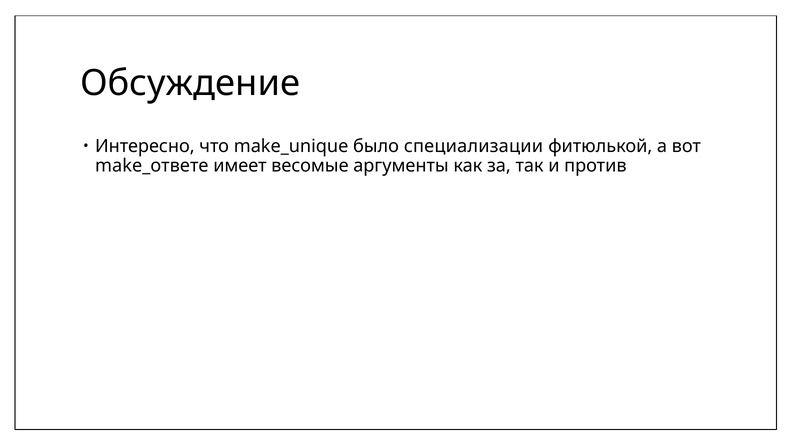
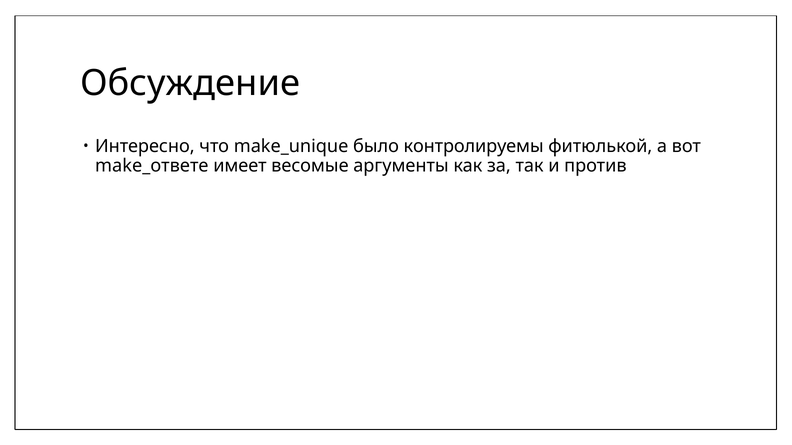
специализации: специализации -> контролируемы (474, 146)
